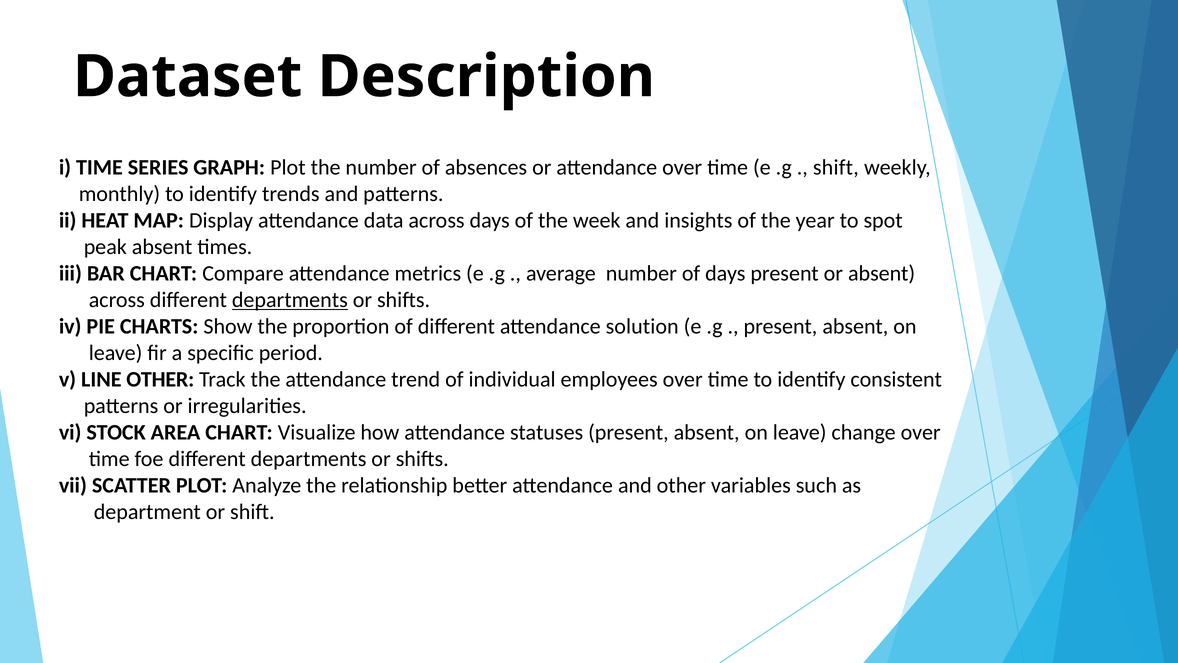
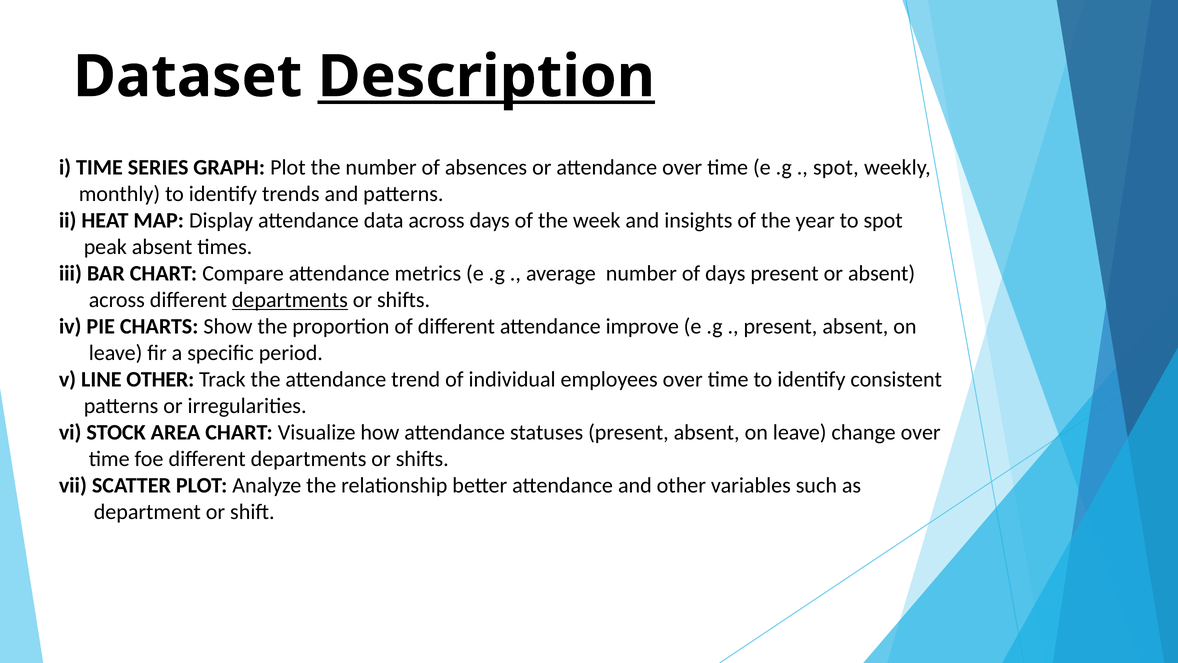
Description underline: none -> present (486, 77)
shift: shift -> spot (836, 167)
solution: solution -> improve (642, 326)
